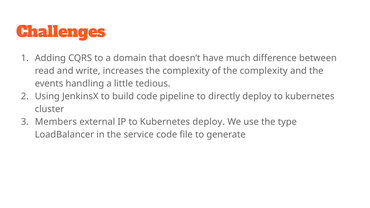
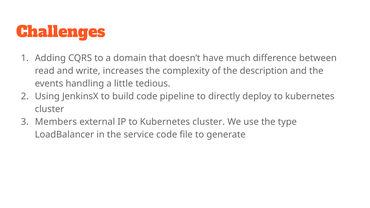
of the complexity: complexity -> description (264, 71)
IP to Kubernetes deploy: deploy -> cluster (209, 122)
